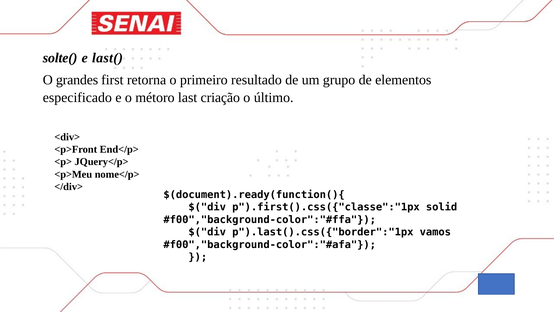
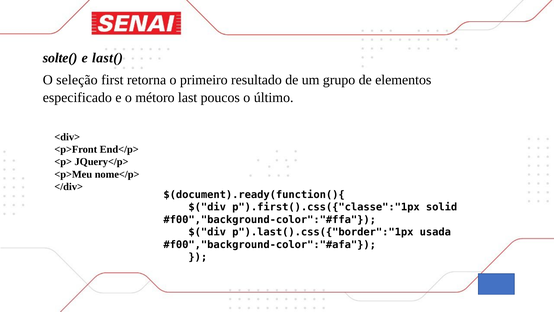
grandes: grandes -> seleção (77, 80)
criação: criação -> poucos (220, 98)
vamos: vamos -> usada (435, 232)
